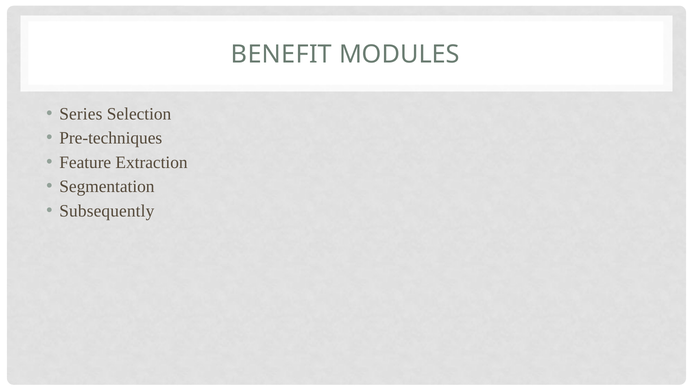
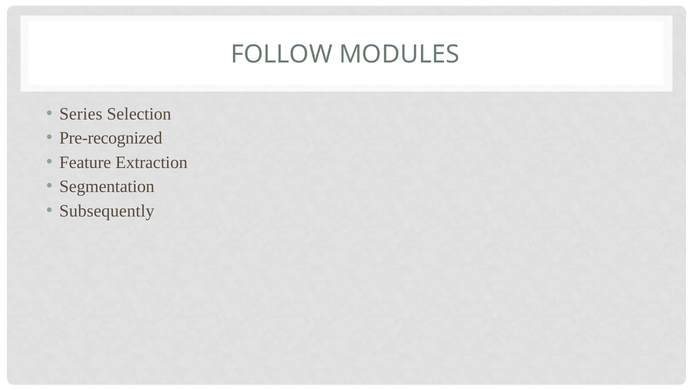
BENEFIT: BENEFIT -> FOLLOW (282, 55)
Pre-techniques: Pre-techniques -> Pre-recognized (111, 138)
